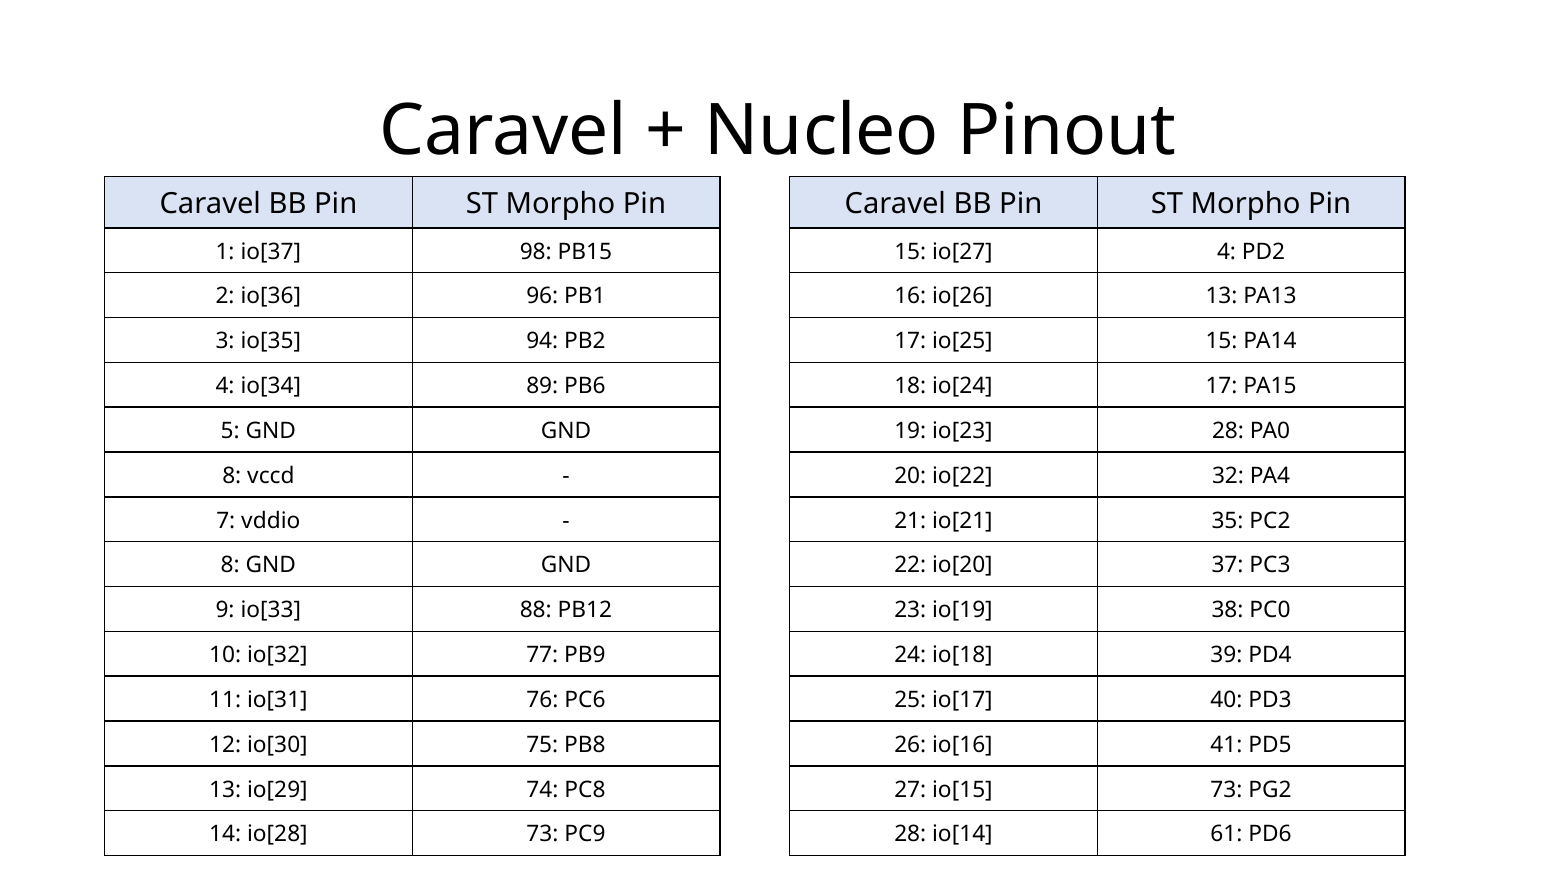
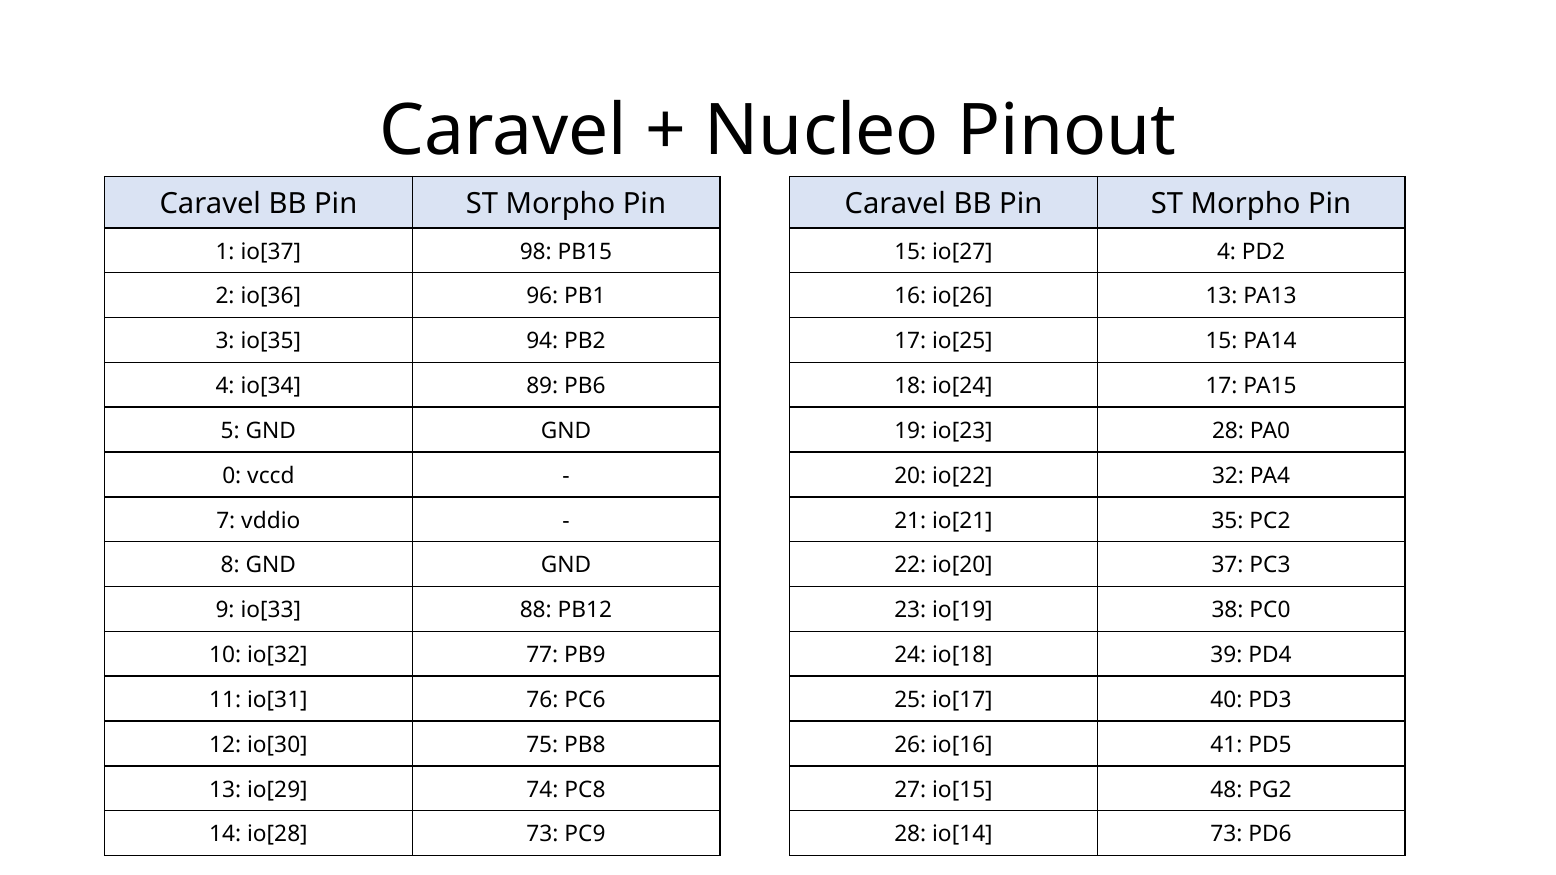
8: 8 -> 0 (232, 476)
io[15 73: 73 -> 48 (1226, 790)
io[14 61: 61 -> 73 (1226, 835)
